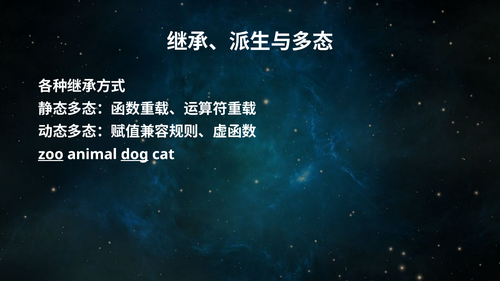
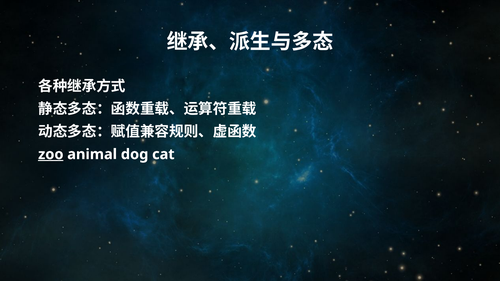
dog underline: present -> none (135, 154)
